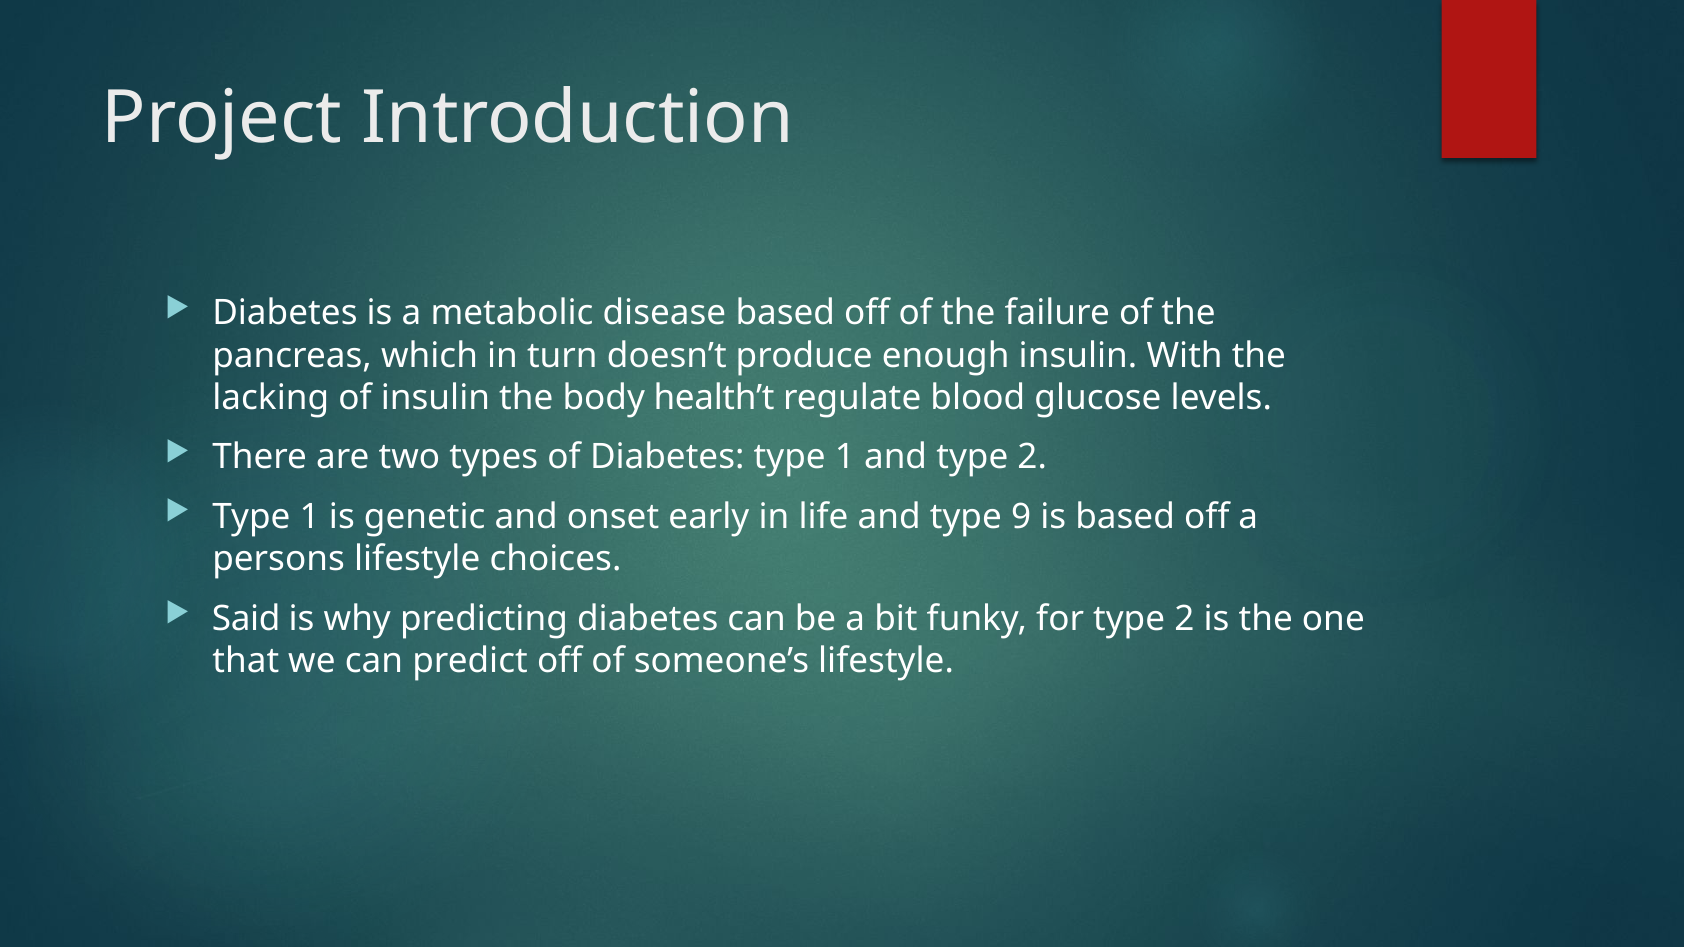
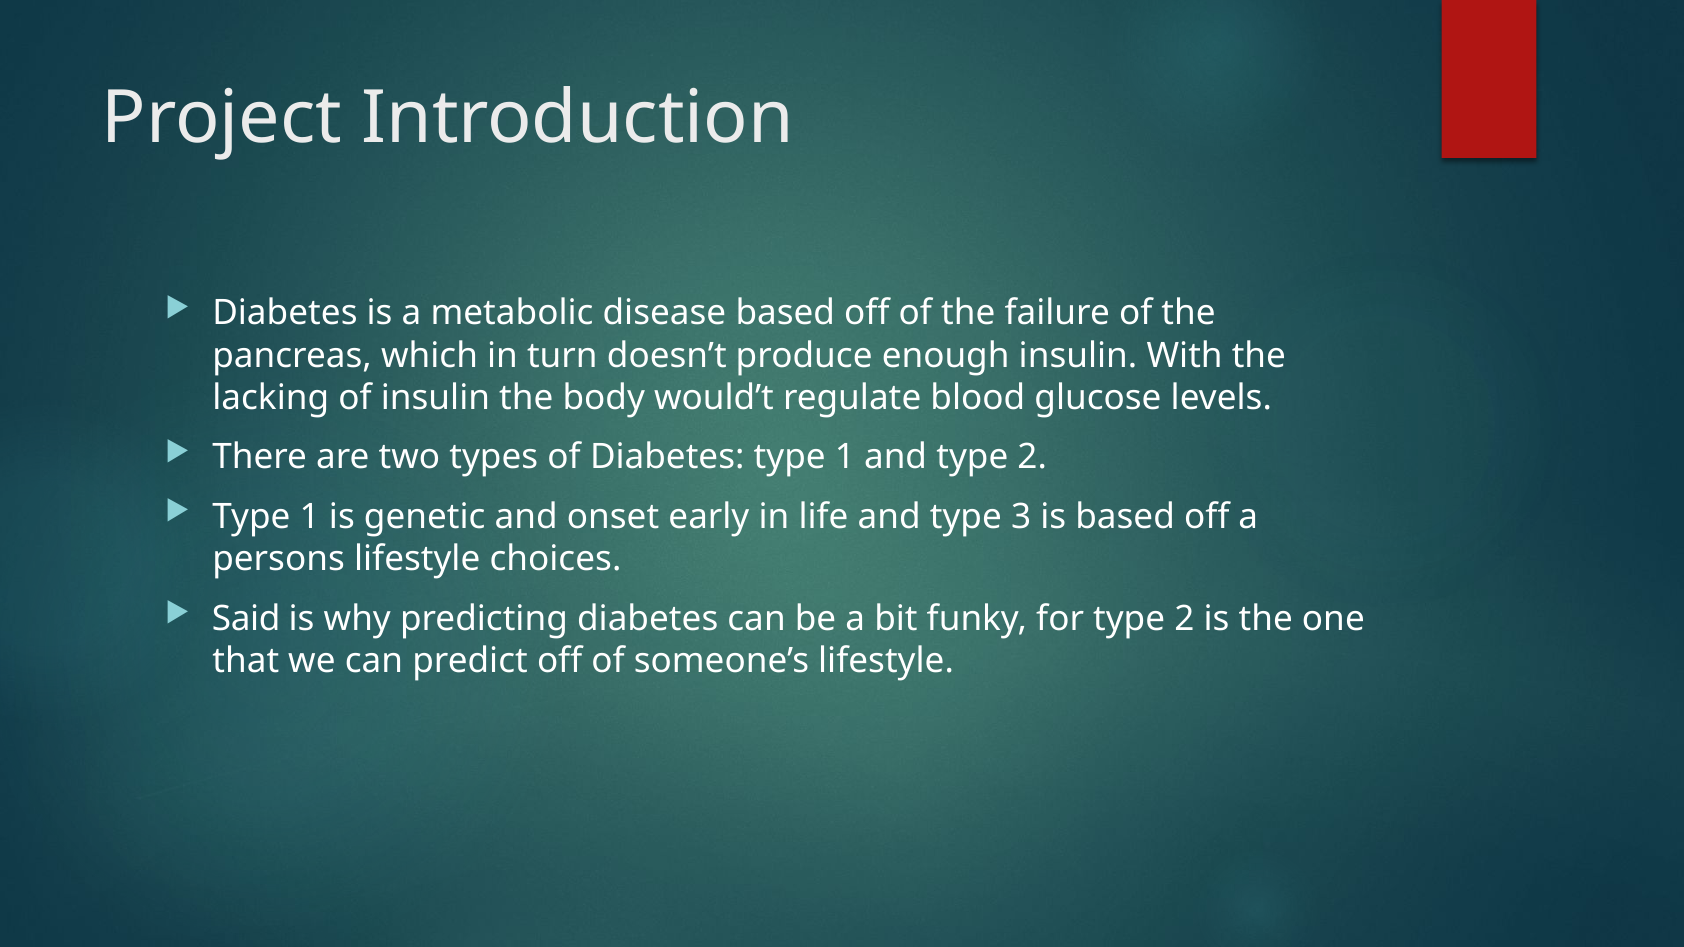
health’t: health’t -> would’t (714, 398)
9: 9 -> 3 (1021, 517)
